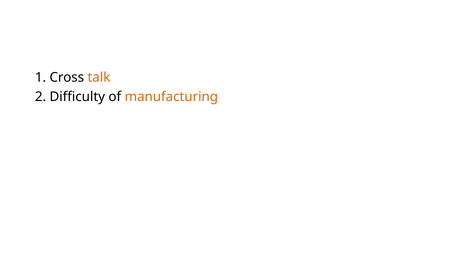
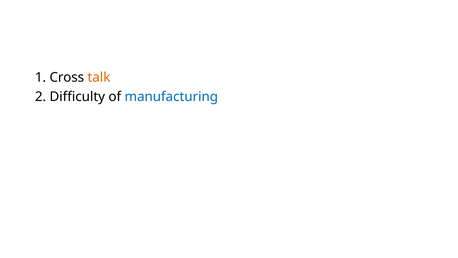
manufacturing colour: orange -> blue (171, 97)
